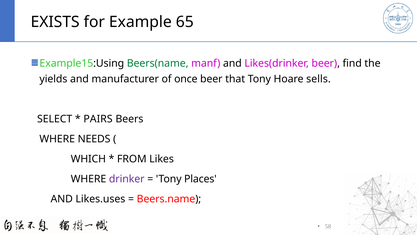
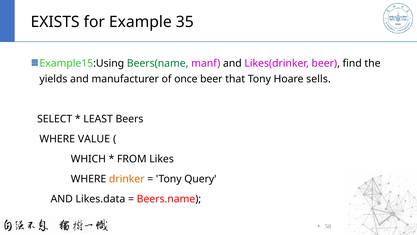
65: 65 -> 35 (185, 22)
PAIRS: PAIRS -> LEAST (98, 119)
NEEDS: NEEDS -> VALUE (94, 139)
drinker colour: purple -> orange (127, 179)
Places: Places -> Query (200, 179)
Likes.uses: Likes.uses -> Likes.data (100, 199)
